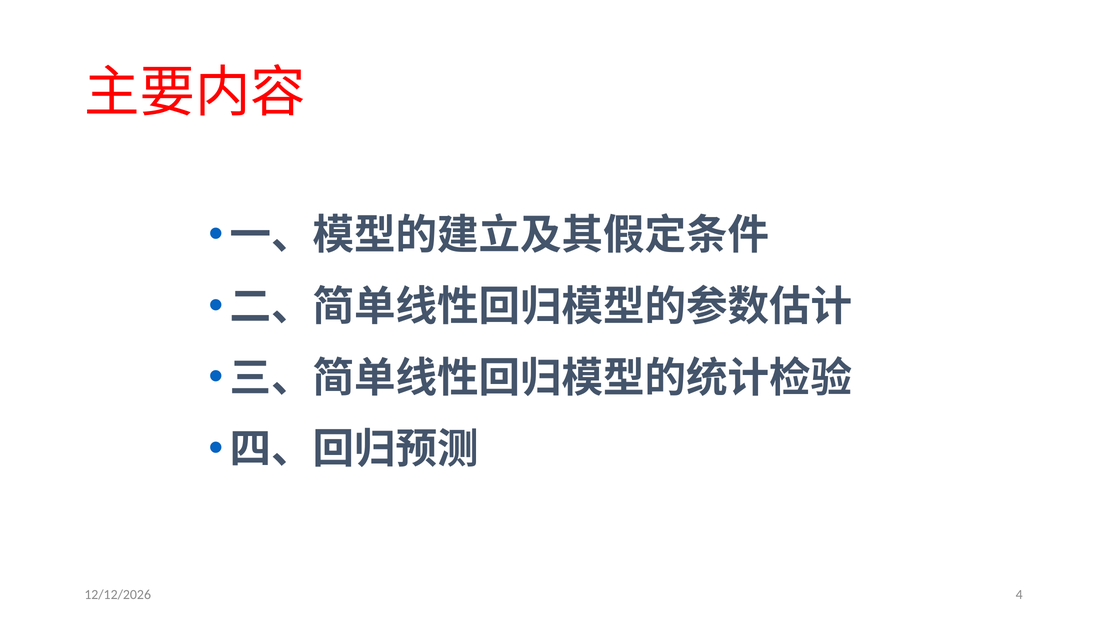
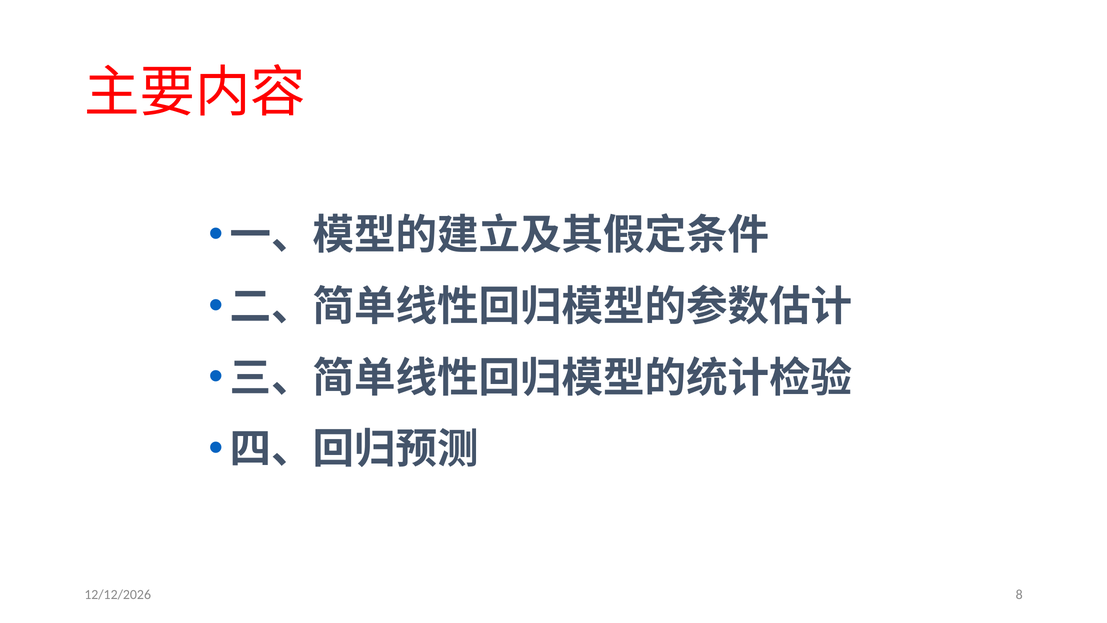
4: 4 -> 8 (1019, 595)
